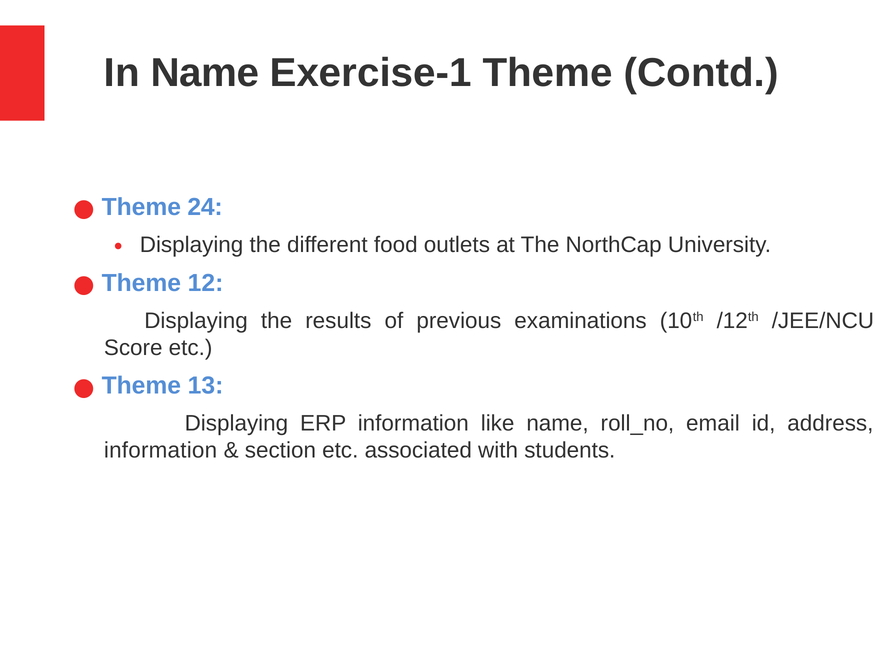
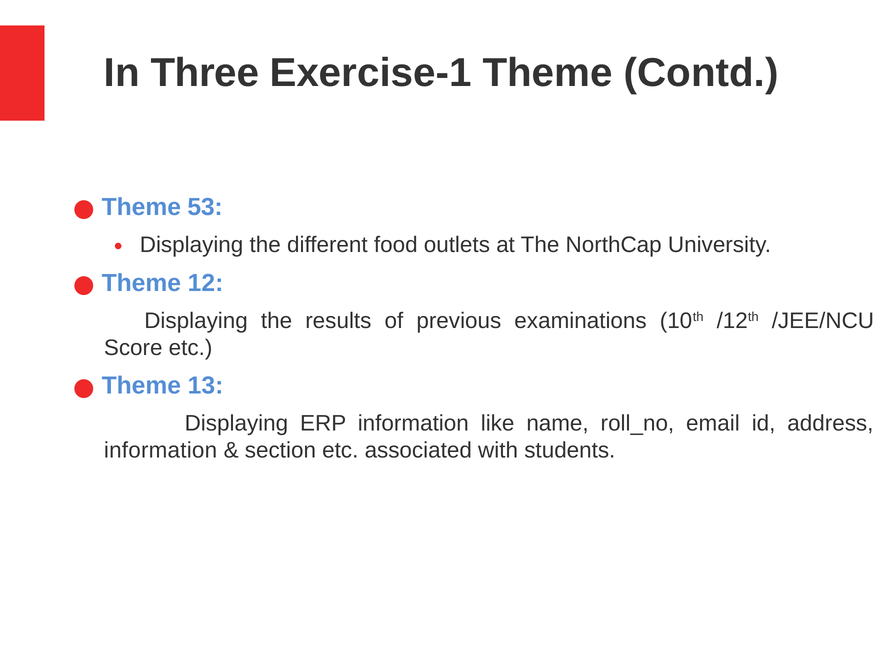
In Name: Name -> Three (205, 73)
24: 24 -> 53 (205, 207)
